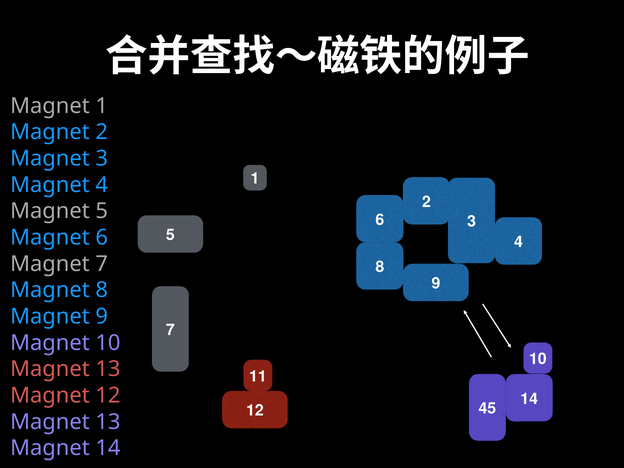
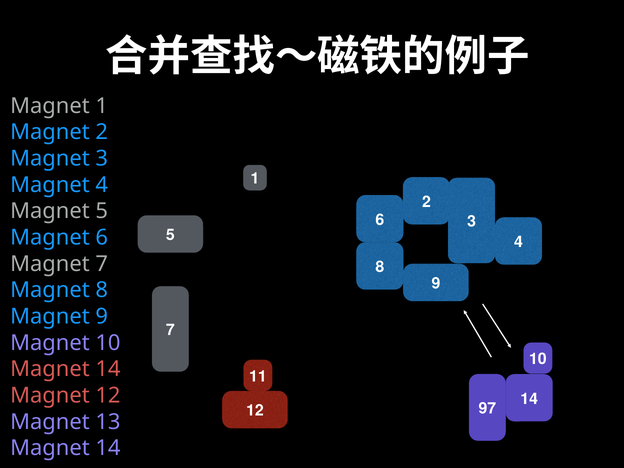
13: 13 -> 14 (108, 369)
45: 45 -> 97 (487, 408)
